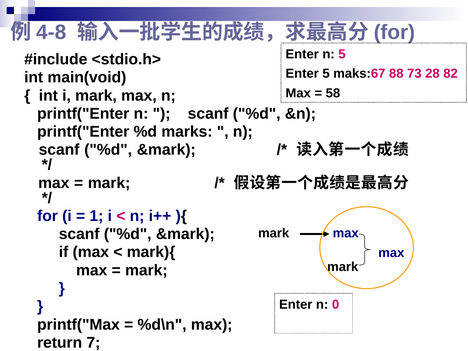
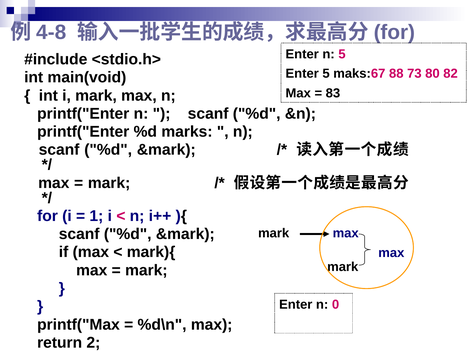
28: 28 -> 80 (432, 74)
58: 58 -> 83 (333, 93)
7: 7 -> 2 (93, 343)
